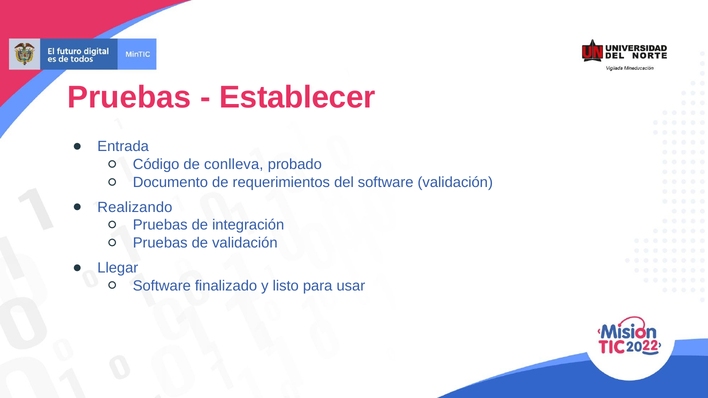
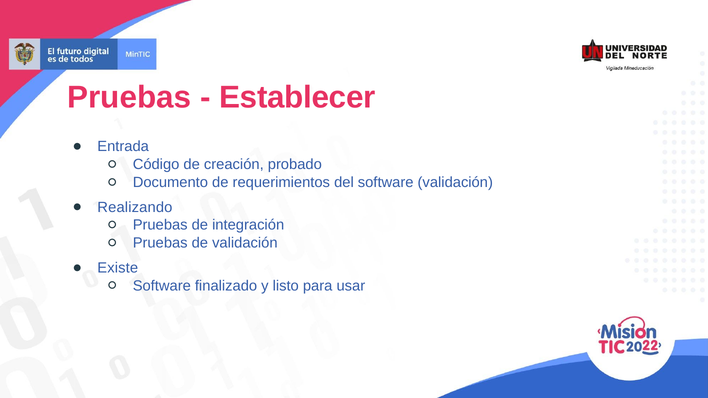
conlleva: conlleva -> creación (234, 165)
Llegar: Llegar -> Existe (118, 268)
